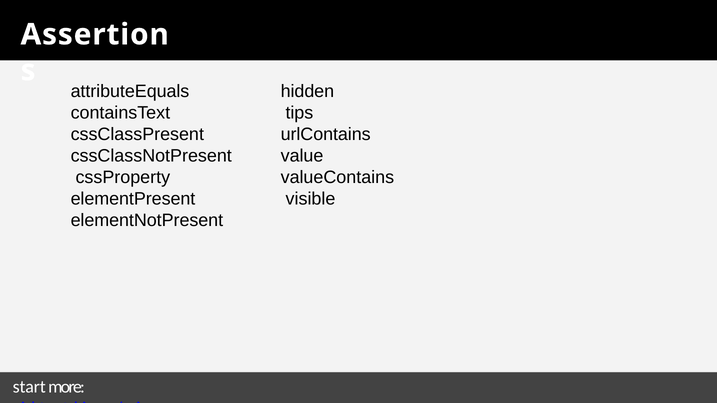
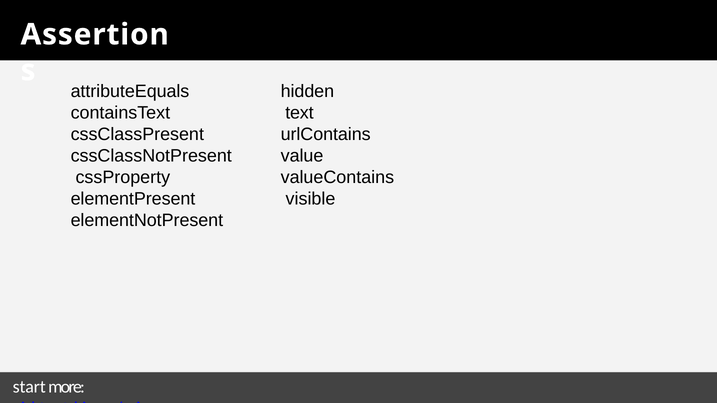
tips: tips -> text (299, 113)
